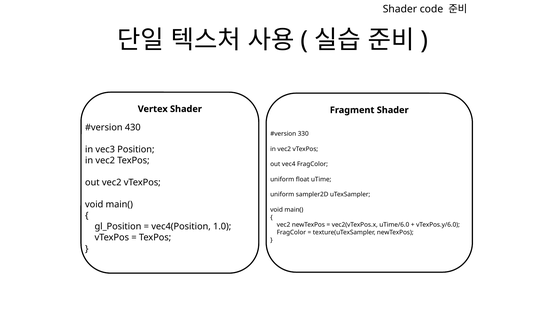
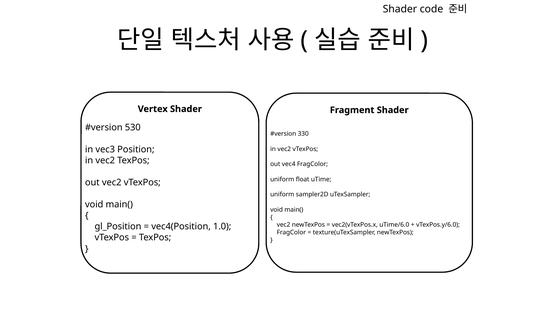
430: 430 -> 530 (133, 128)
